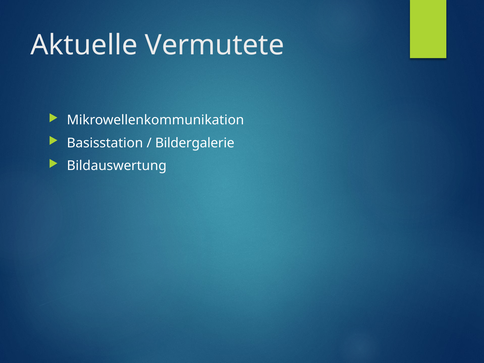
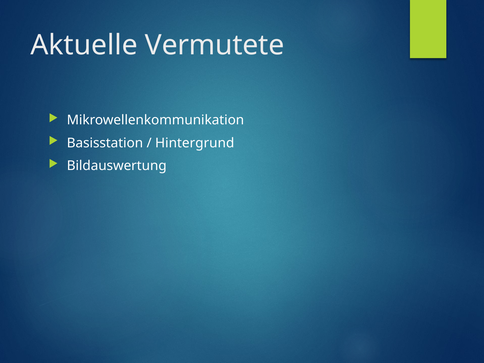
Bildergalerie: Bildergalerie -> Hintergrund (195, 143)
